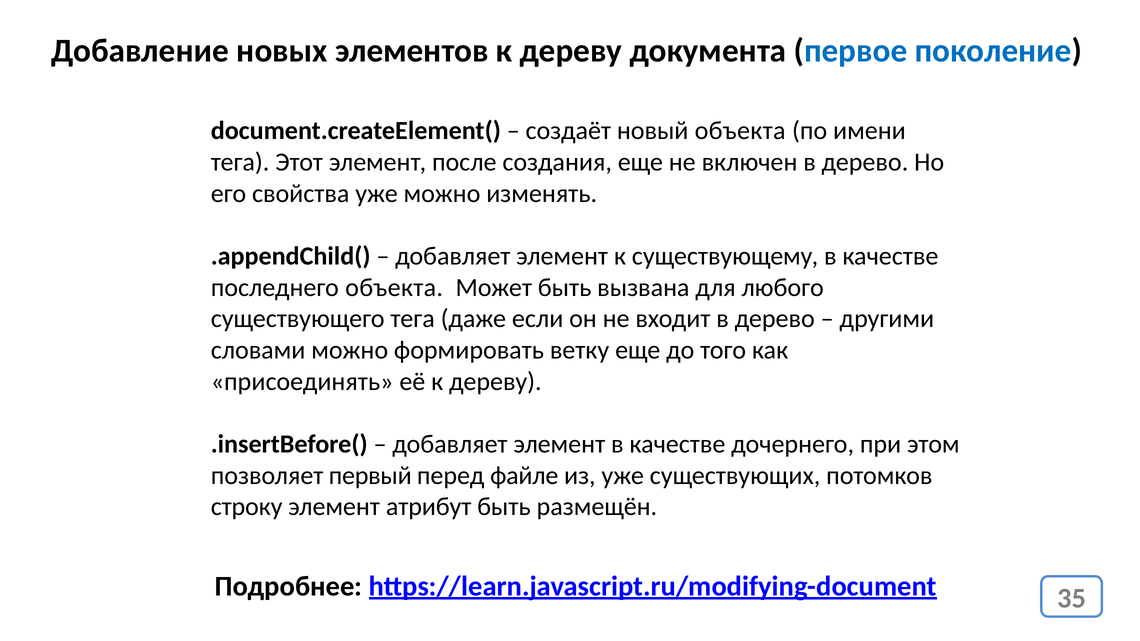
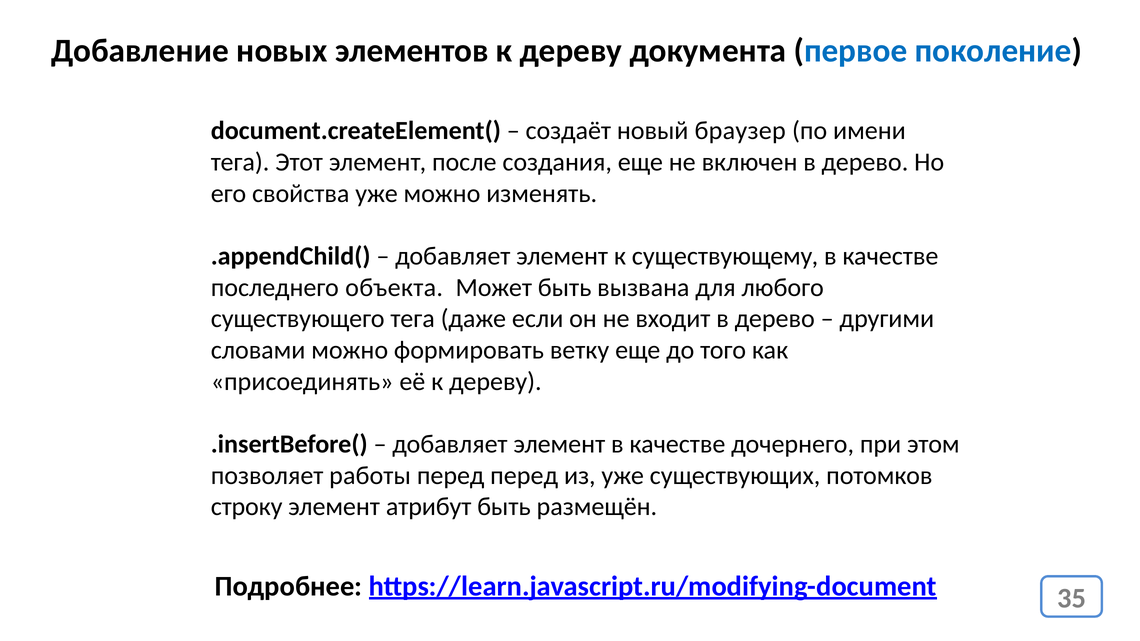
новый объекта: объекта -> браузер (740, 131)
первый: первый -> работы (370, 476)
перед файле: файле -> перед (524, 476)
